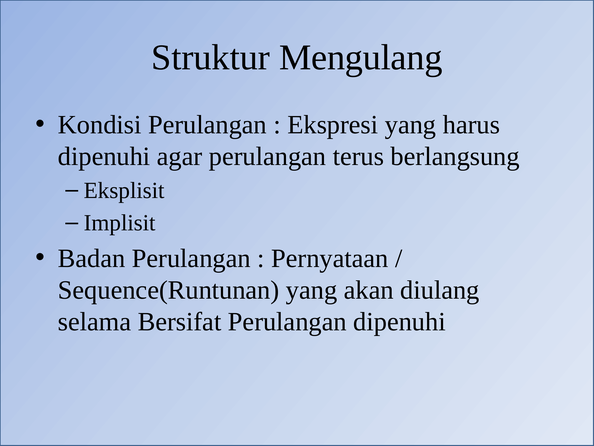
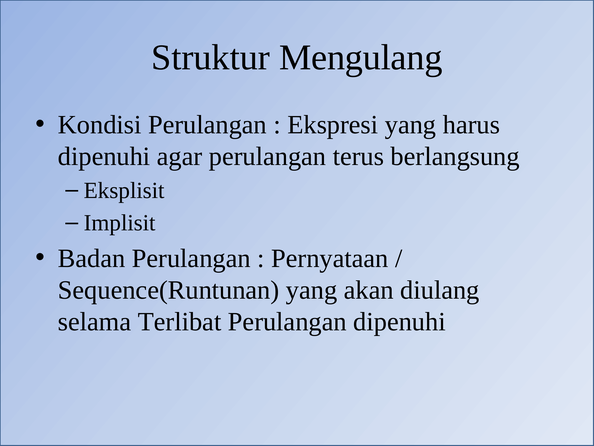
Bersifat: Bersifat -> Terlibat (180, 321)
